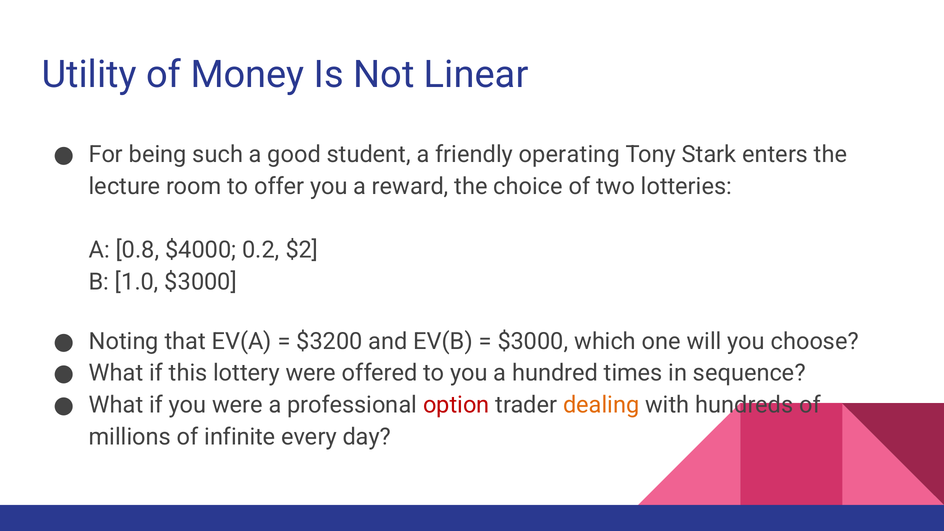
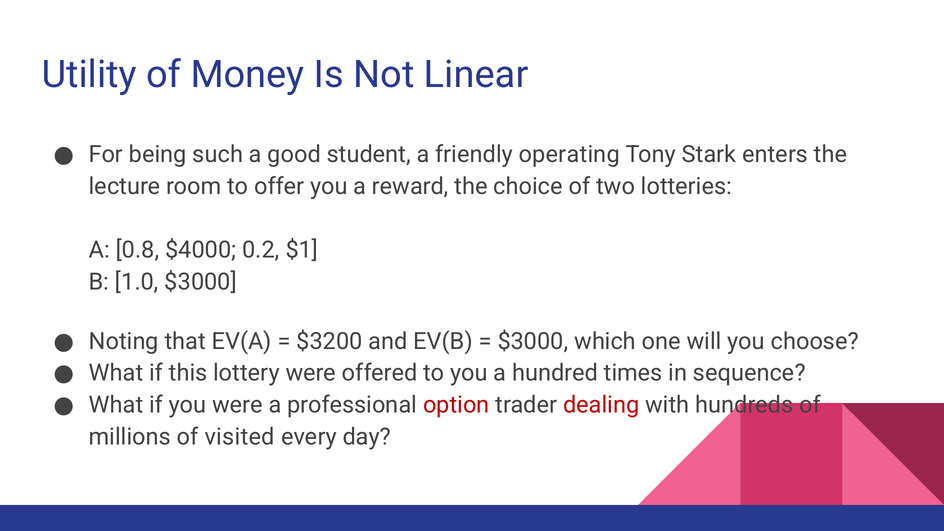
$2: $2 -> $1 (302, 250)
dealing colour: orange -> red (601, 405)
infinite: infinite -> visited (240, 437)
